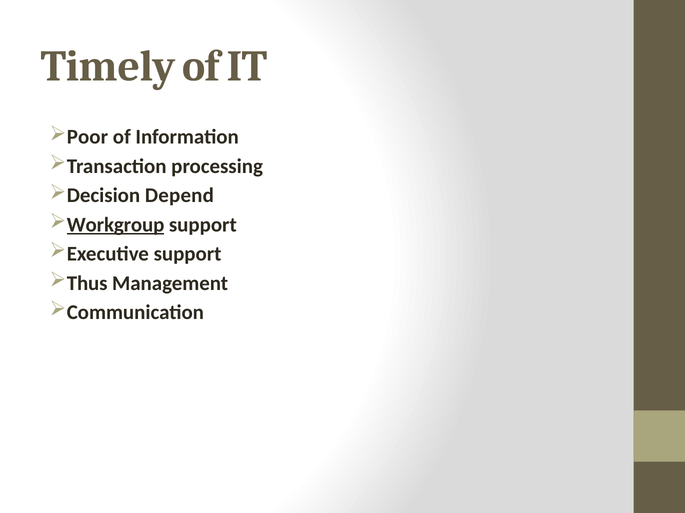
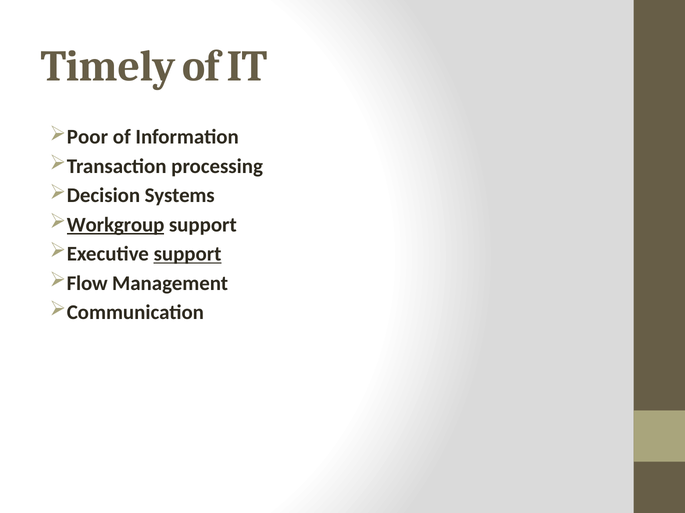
Depend: Depend -> Systems (180, 196)
support underline: none -> present (188, 254)
Thus: Thus -> Flow (87, 284)
